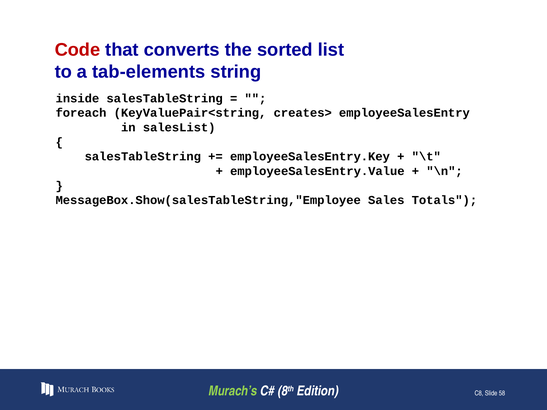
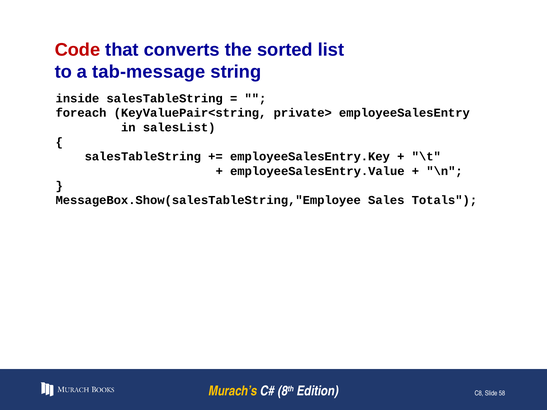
tab-elements: tab-elements -> tab-message (149, 72)
creates>: creates> -> private> (303, 113)
Murach’s colour: light green -> yellow (233, 391)
